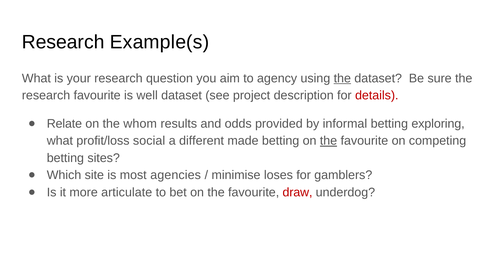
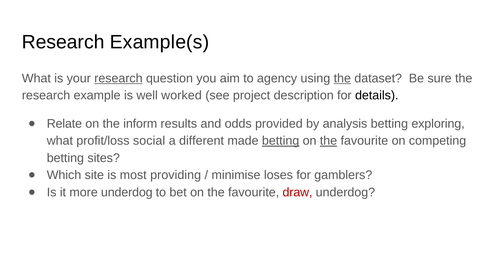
research underline: none -> present (118, 78)
research favourite: favourite -> example (97, 95)
well dataset: dataset -> worked (182, 95)
details colour: red -> black (377, 95)
whom: whom -> inform (140, 123)
informal: informal -> analysis (345, 123)
betting underline: none -> present (281, 141)
agencies: agencies -> providing (176, 175)
more articulate: articulate -> underdog (127, 192)
